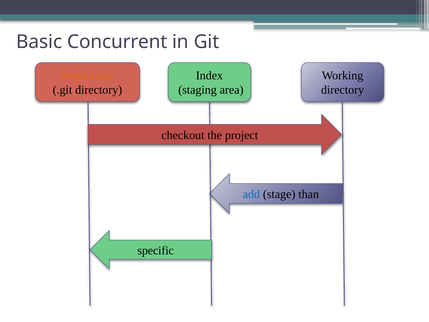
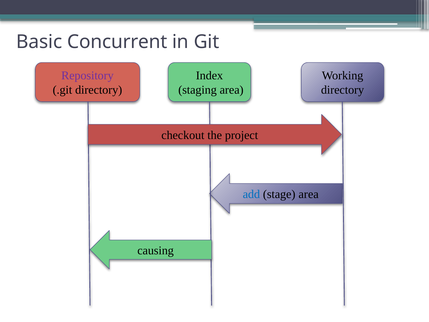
Repository colour: orange -> purple (87, 76)
stage than: than -> area (309, 194)
specific: specific -> causing (156, 250)
